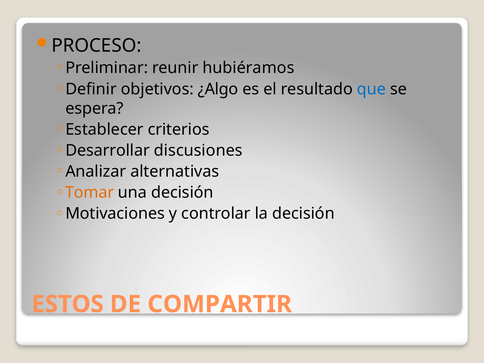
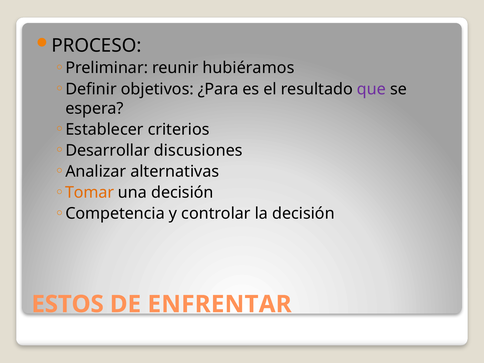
¿Algo: ¿Algo -> ¿Para (218, 89)
que colour: blue -> purple (371, 89)
Motivaciones: Motivaciones -> Competencia (115, 214)
COMPARTIR: COMPARTIR -> ENFRENTAR (220, 304)
